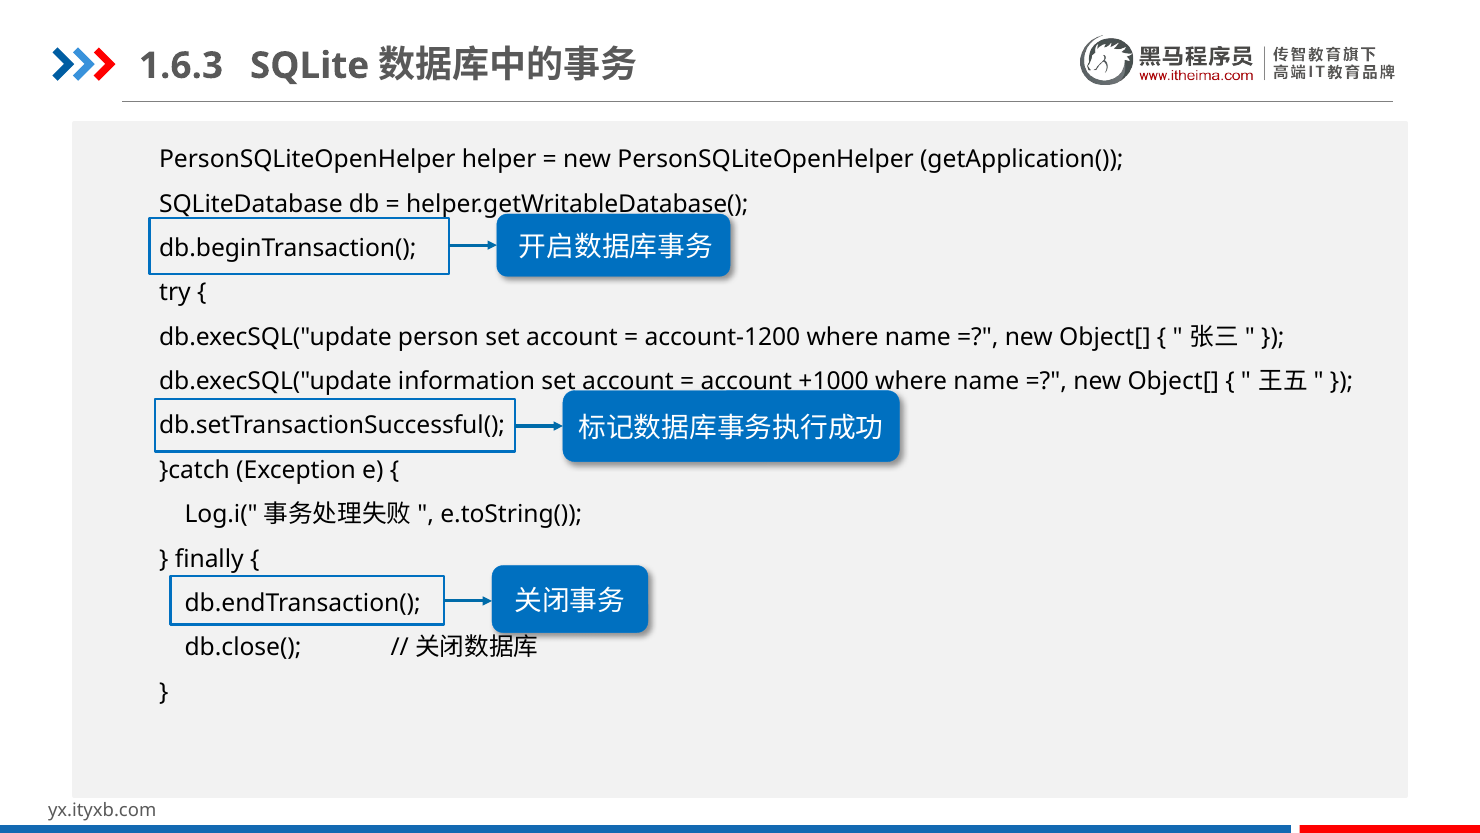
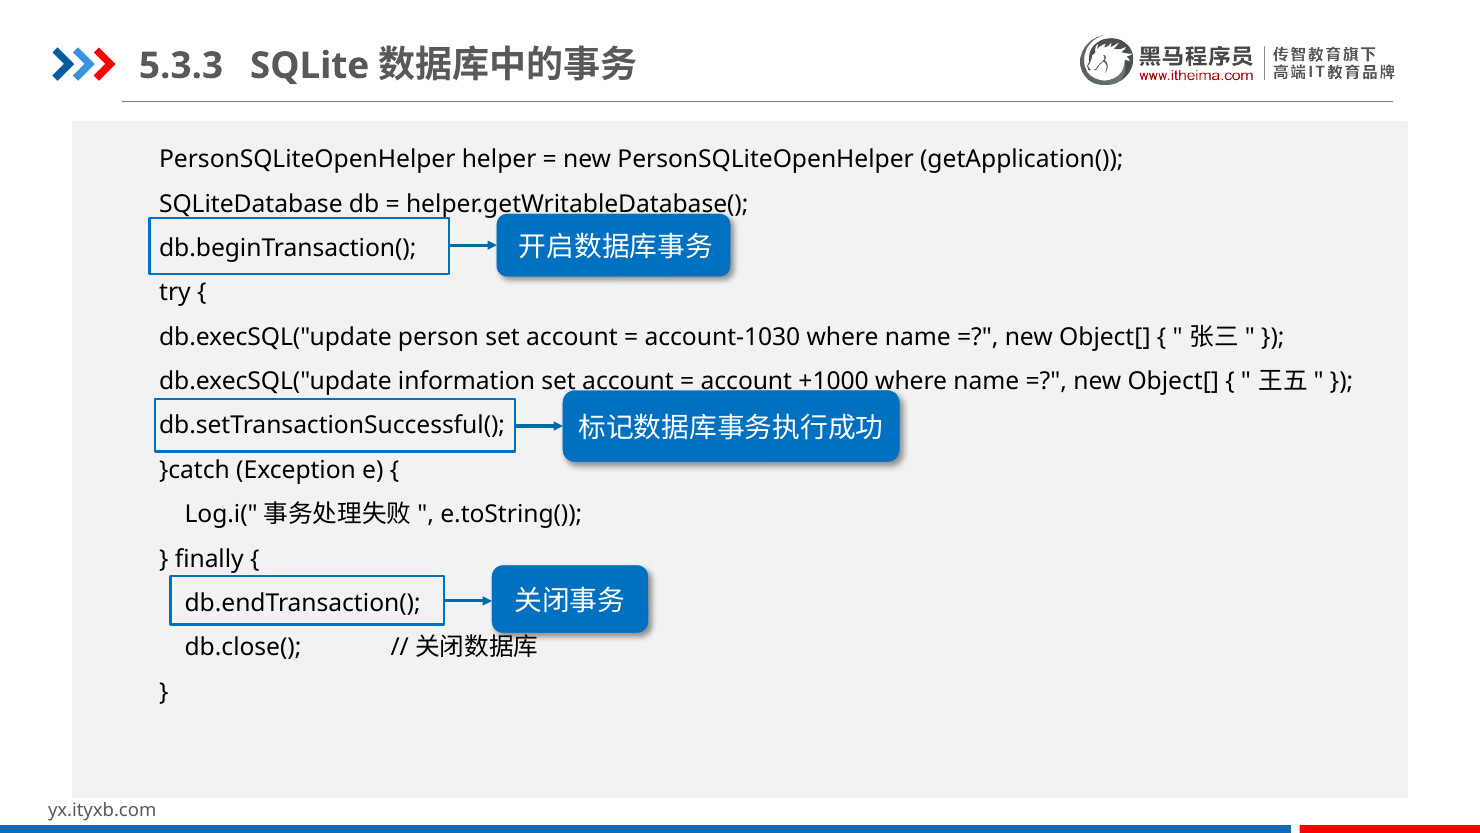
1.6.3: 1.6.3 -> 5.3.3 (181, 66)
account-1200: account-1200 -> account-1030 (722, 337)
